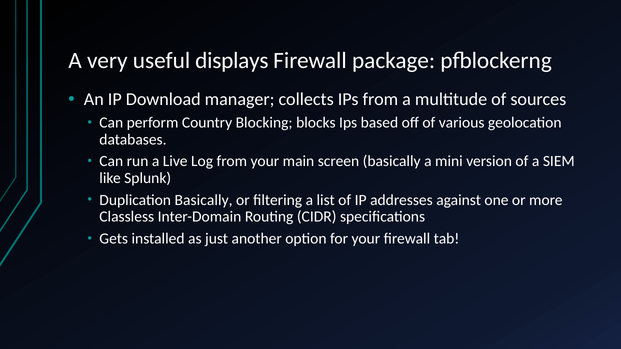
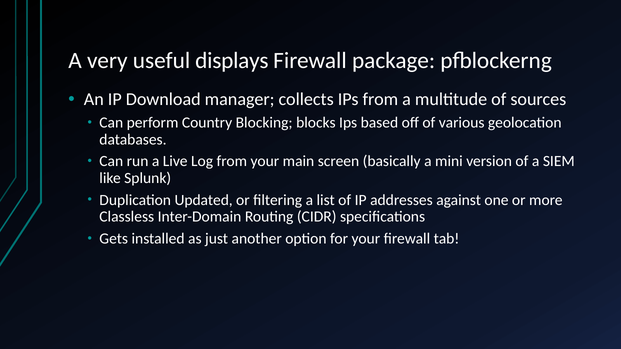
Duplication Basically: Basically -> Updated (204, 200)
